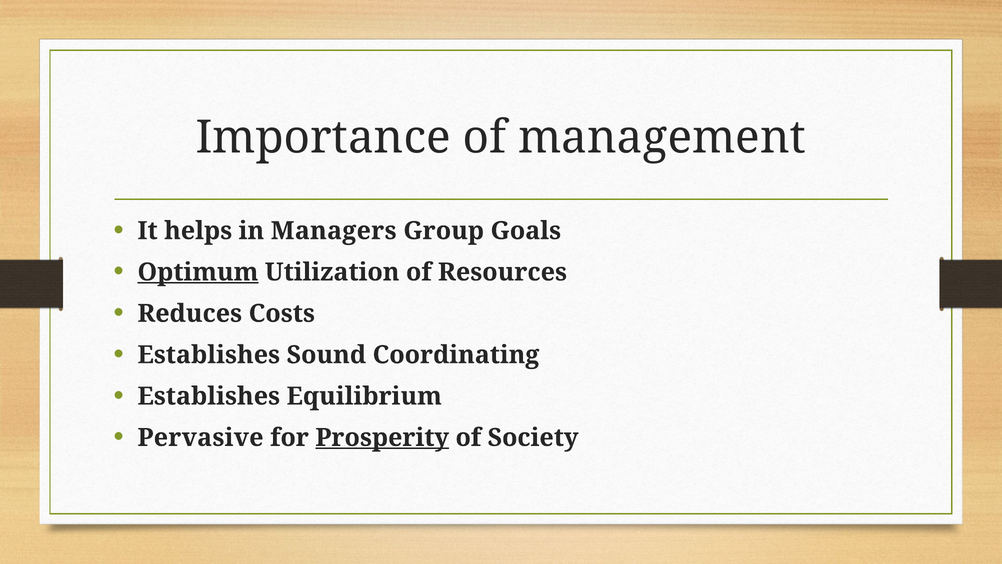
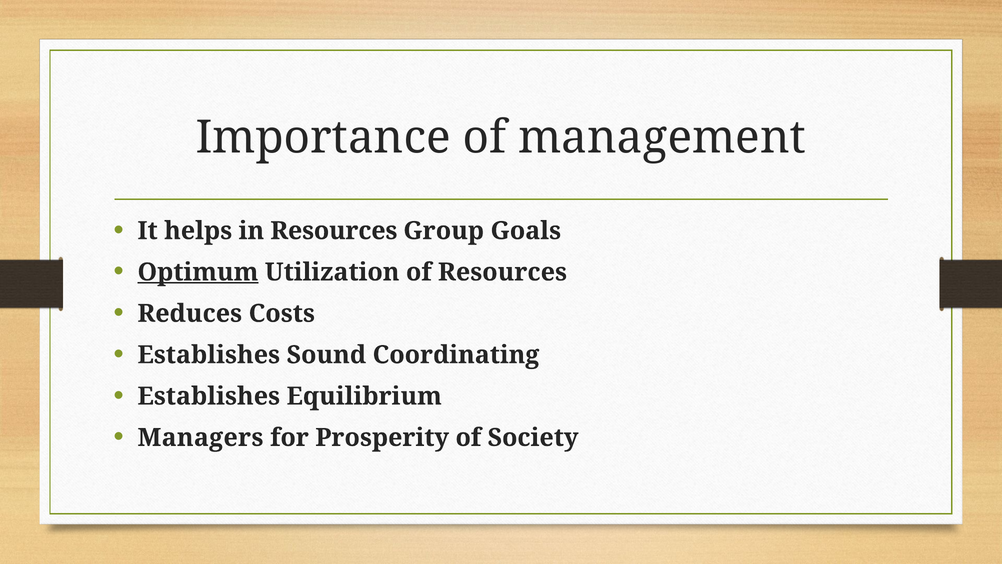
in Managers: Managers -> Resources (334, 231)
Pervasive: Pervasive -> Managers (200, 437)
Prosperity underline: present -> none (382, 437)
